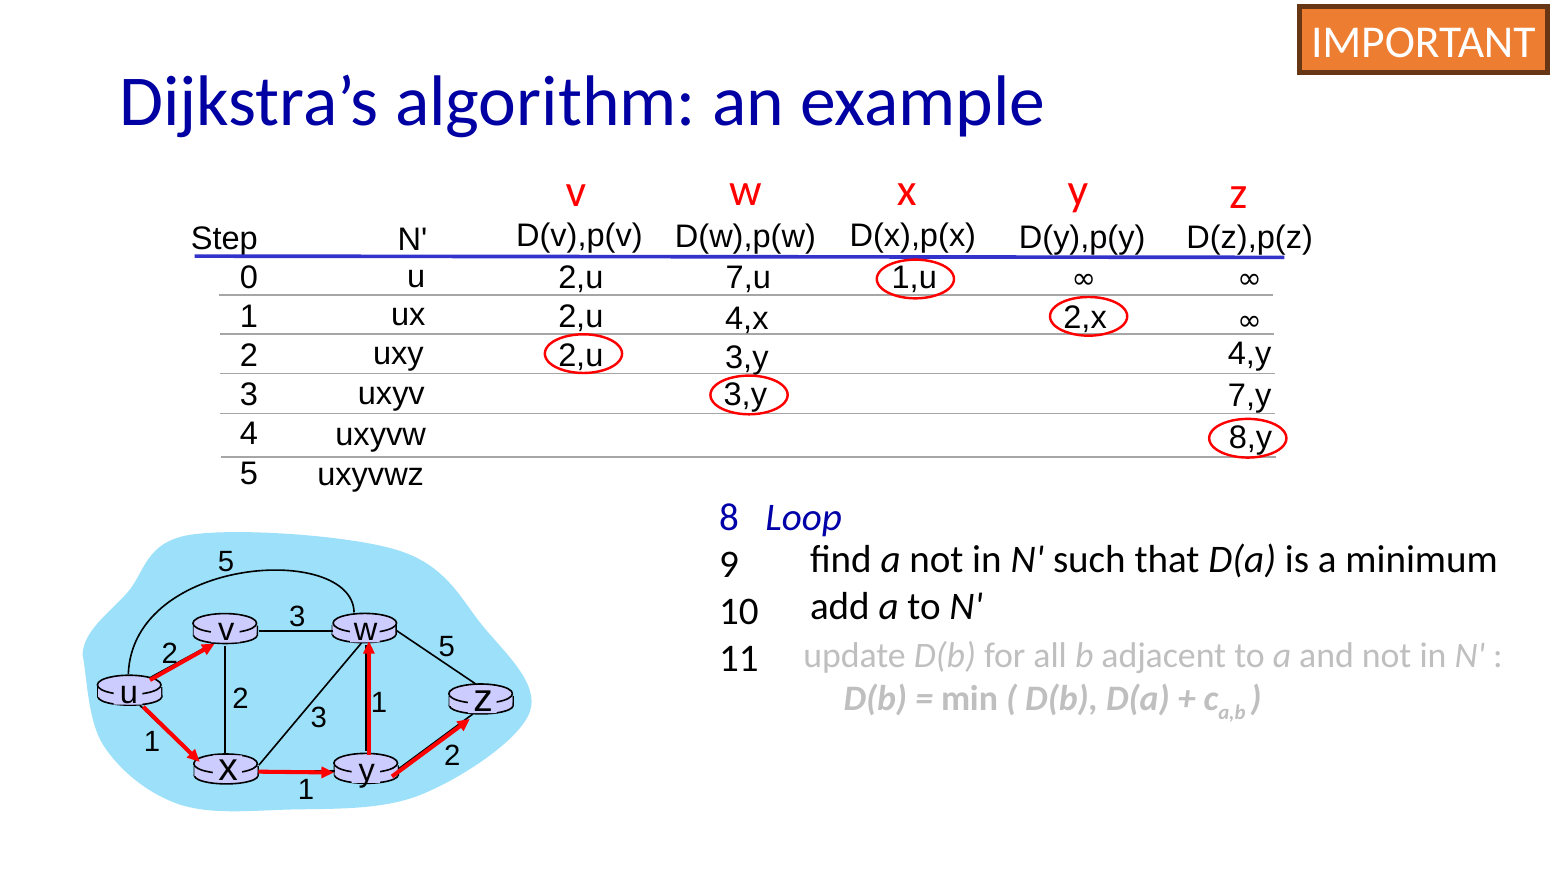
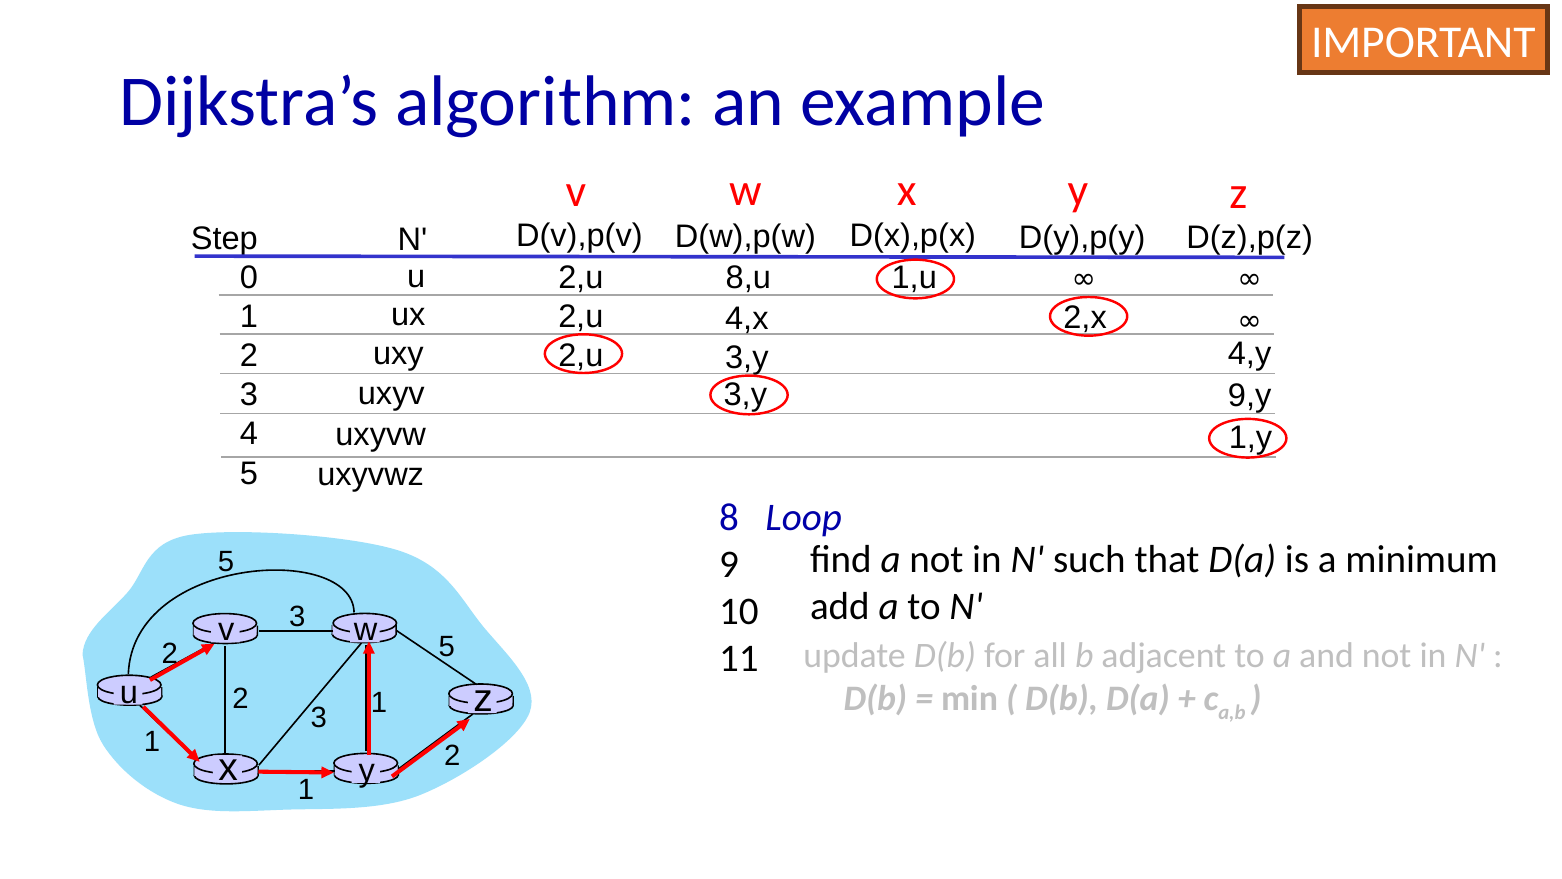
7,u: 7,u -> 8,u (748, 278)
7,y: 7,y -> 9,y (1250, 396)
8,y: 8,y -> 1,y (1251, 437)
